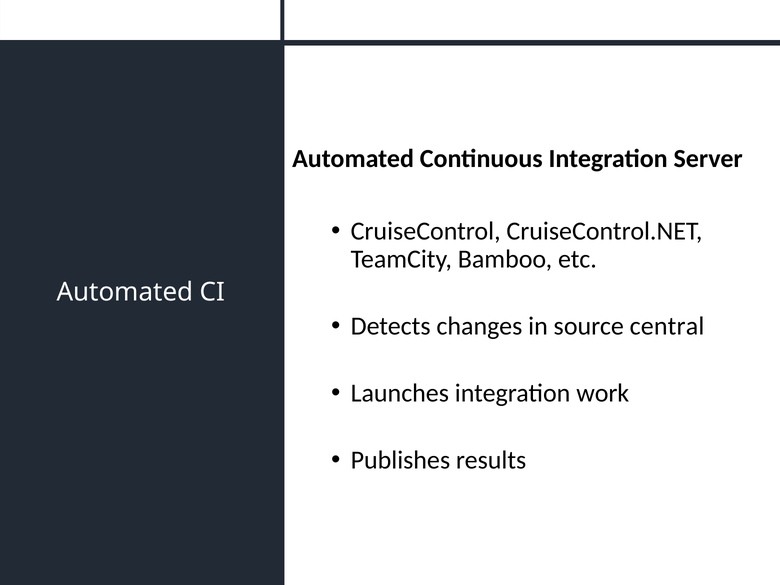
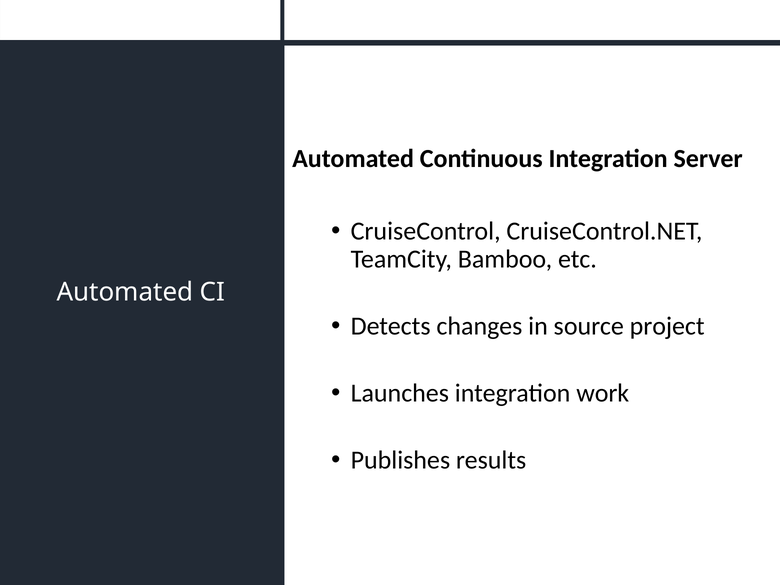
central: central -> project (667, 326)
